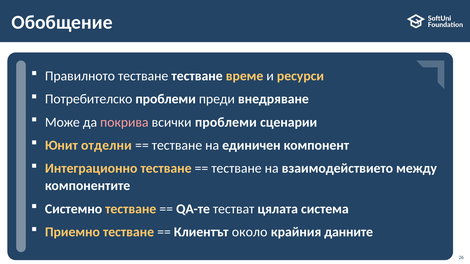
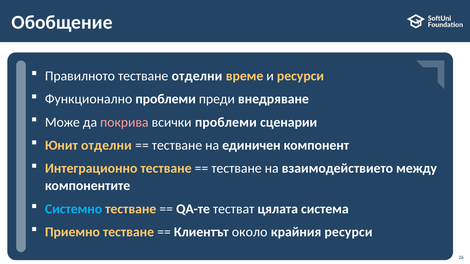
тестване тестване: тестване -> отделни (197, 76)
Потребителско: Потребителско -> Функционално (89, 99)
Системно colour: white -> light blue (74, 209)
крайния данните: данните -> ресурси (348, 232)
